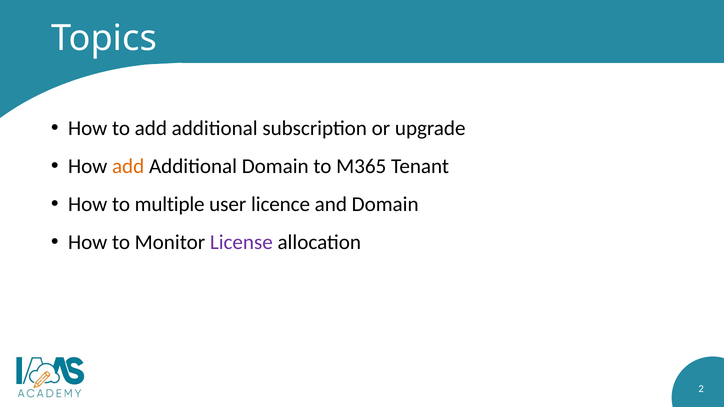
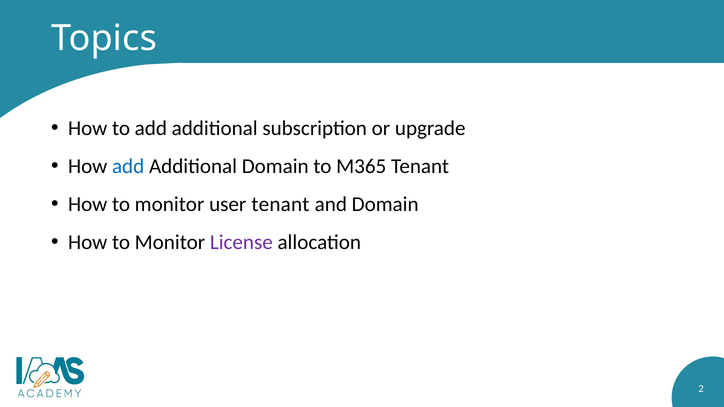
add colour: orange -> blue (128, 166)
multiple: multiple -> monitor (170, 205)
user licence: licence -> tenant (280, 205)
